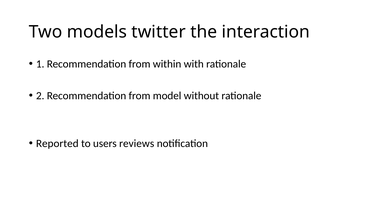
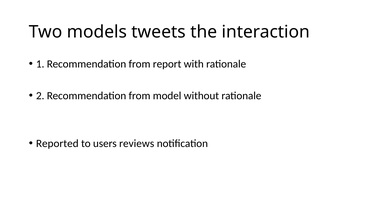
twitter: twitter -> tweets (159, 32)
within: within -> report (167, 64)
